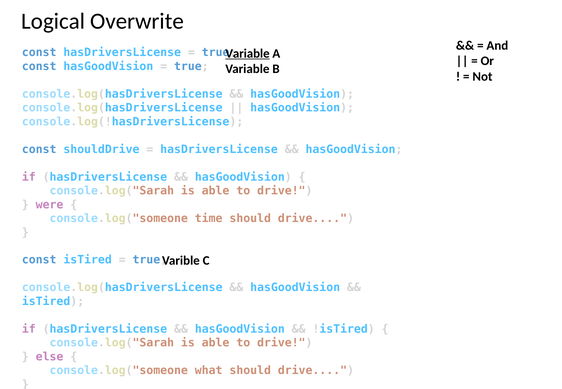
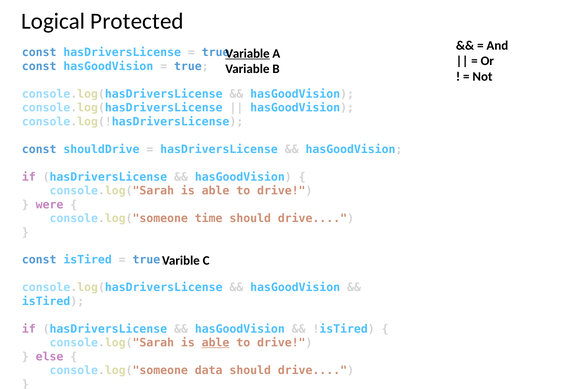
Overwrite: Overwrite -> Protected (137, 21)
able underline: none -> present (216, 343)
what: what -> data (209, 371)
